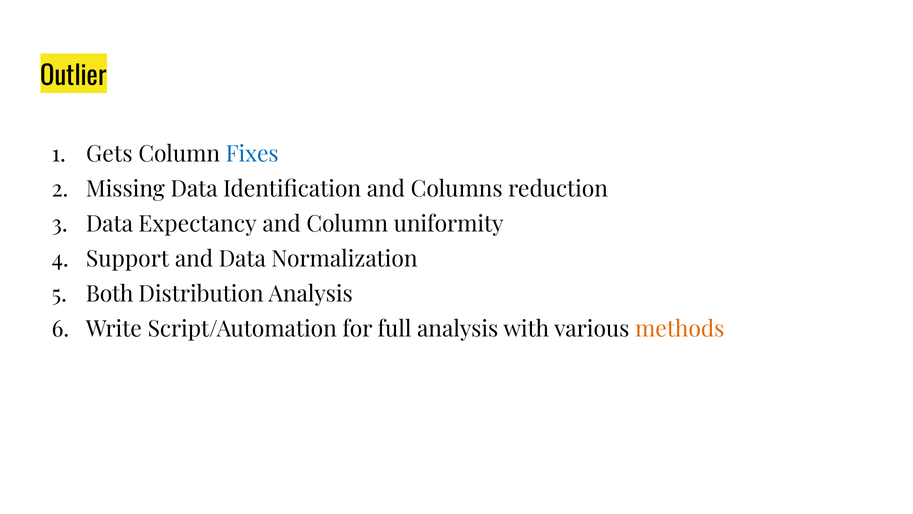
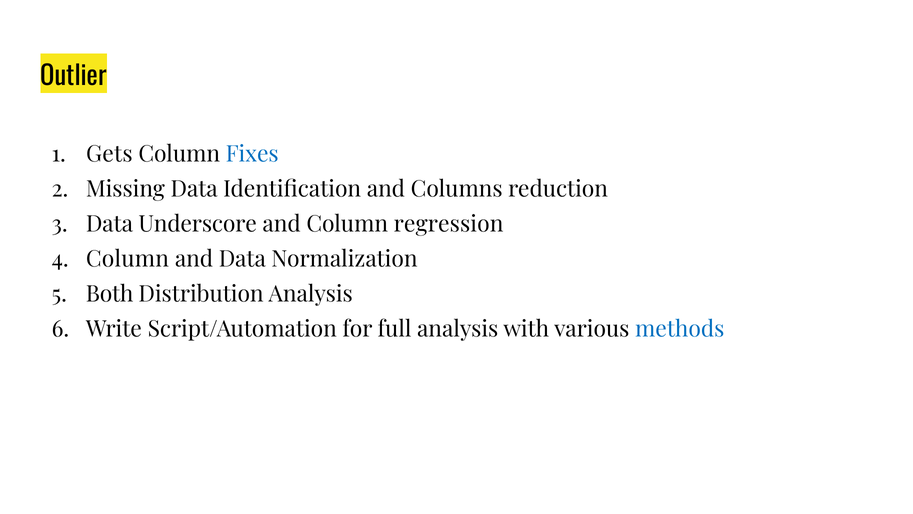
Expectancy: Expectancy -> Underscore (198, 224)
uniformity: uniformity -> regression (449, 224)
Support: Support -> Column (127, 259)
methods colour: orange -> blue (680, 329)
